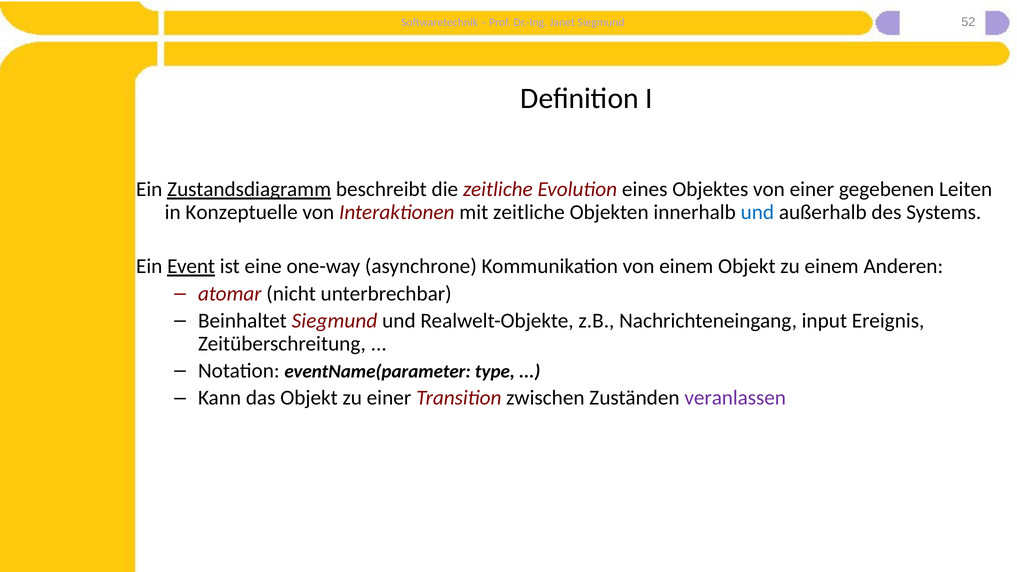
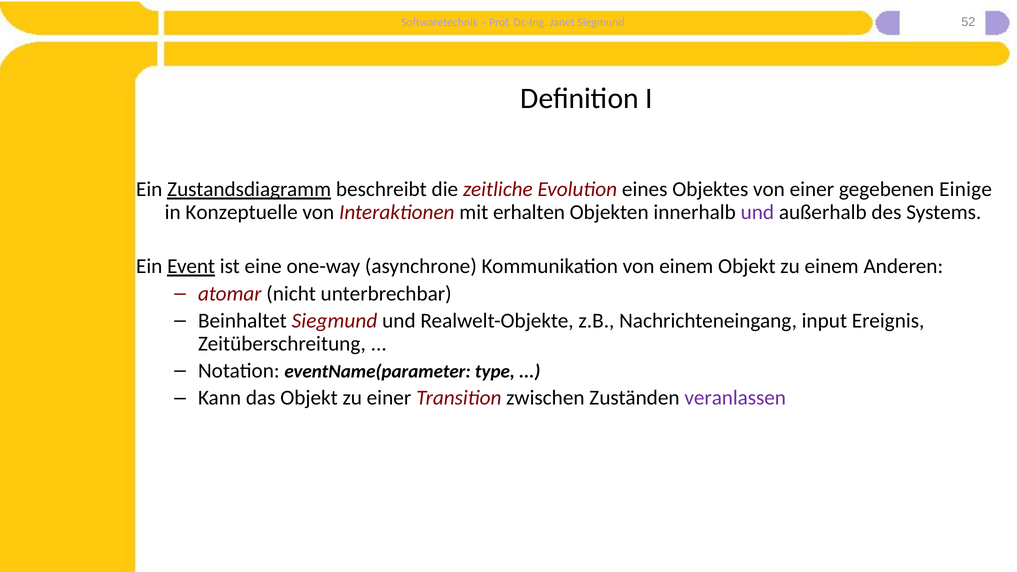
Leiten: Leiten -> Einige (966, 189)
mit zeitliche: zeitliche -> erhalten (529, 212)
und colour: blue -> purple (757, 212)
